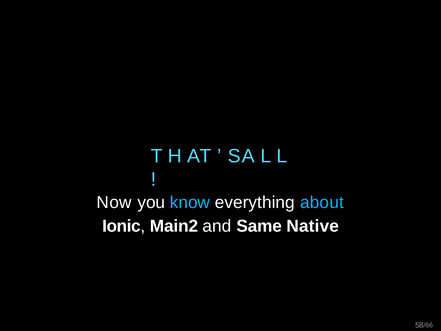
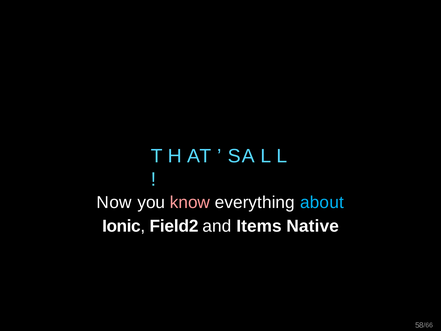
know colour: light blue -> pink (190, 202)
Main2: Main2 -> Field2 (174, 226)
Same: Same -> Items (259, 226)
